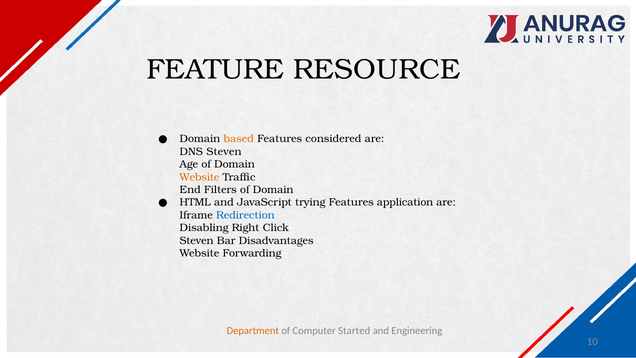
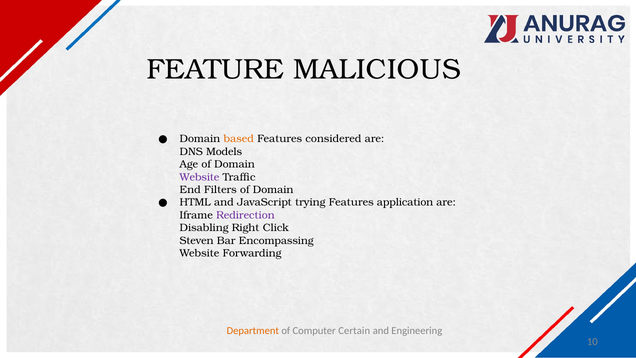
RESOURCE: RESOURCE -> MALICIOUS (377, 69)
DNS Steven: Steven -> Models (224, 151)
Website colour: orange -> purple (199, 177)
Redirection colour: blue -> purple (245, 215)
Disadvantages: Disadvantages -> Encompassing (276, 240)
Started: Started -> Certain (354, 331)
